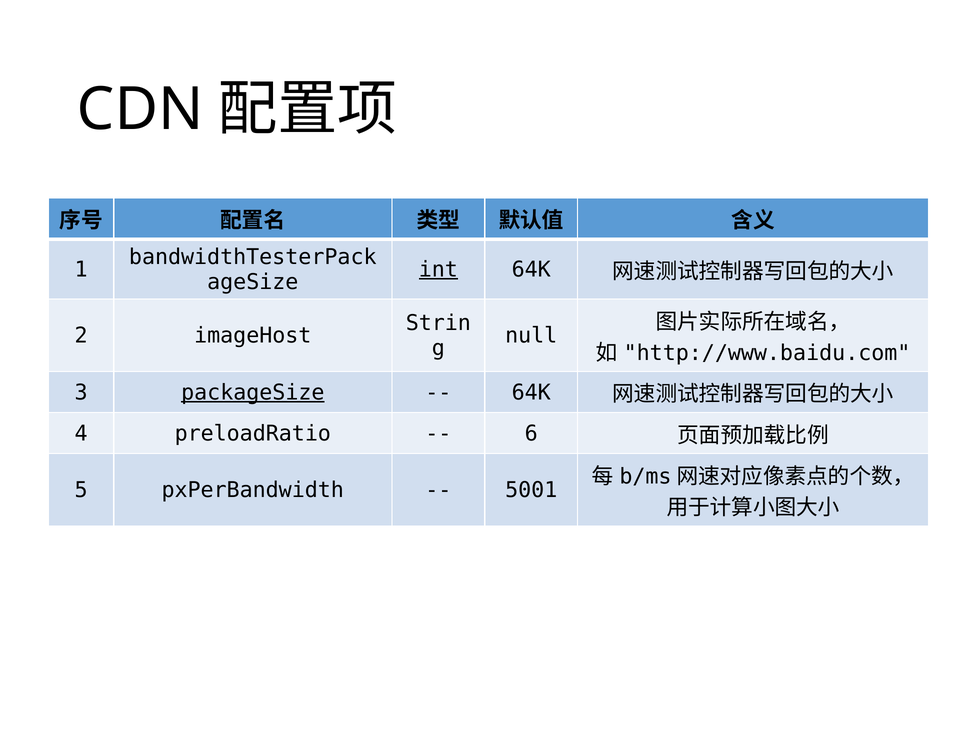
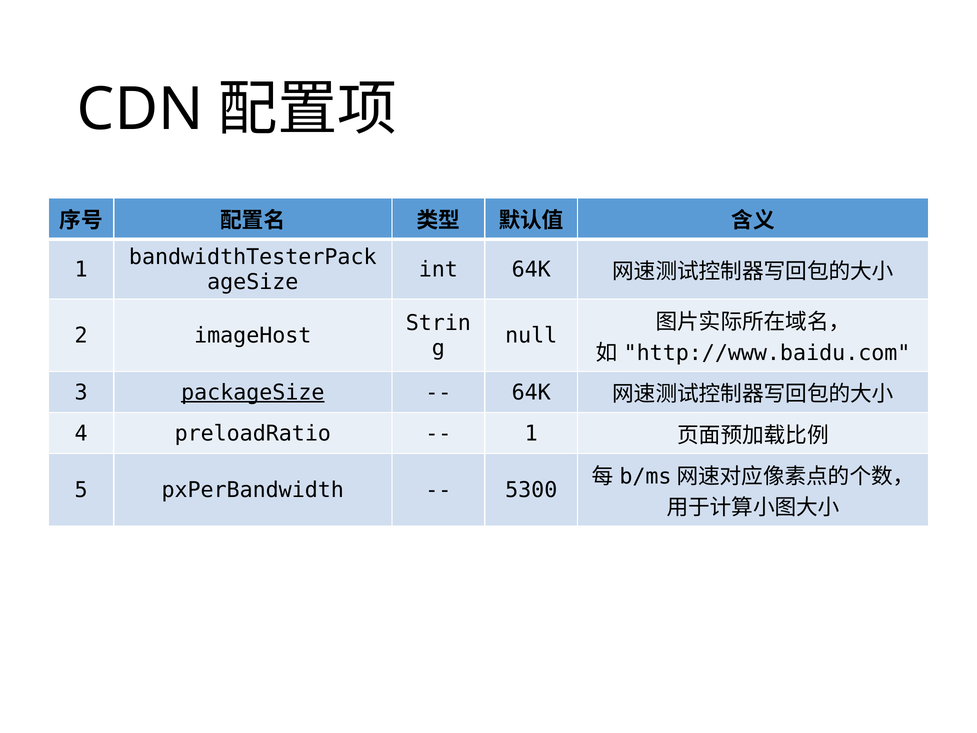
int underline: present -> none (438, 269)
6: 6 -> 1 (531, 433)
5001: 5001 -> 5300 (531, 490)
